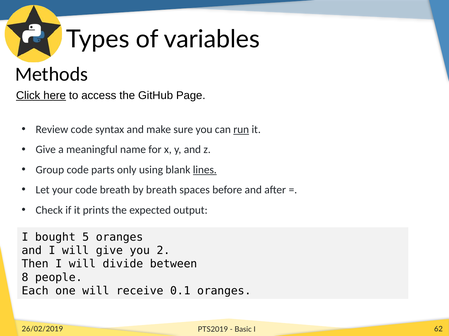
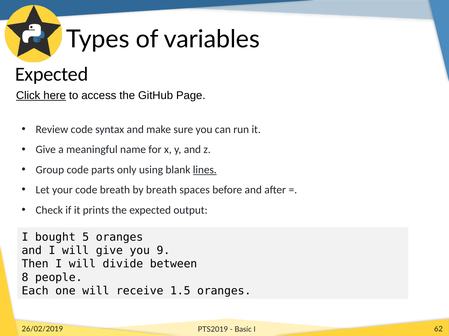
Methods: Methods -> Expected (52, 74)
run underline: present -> none (241, 130)
2: 2 -> 9 (163, 251)
0.1: 0.1 -> 1.5 (180, 291)
